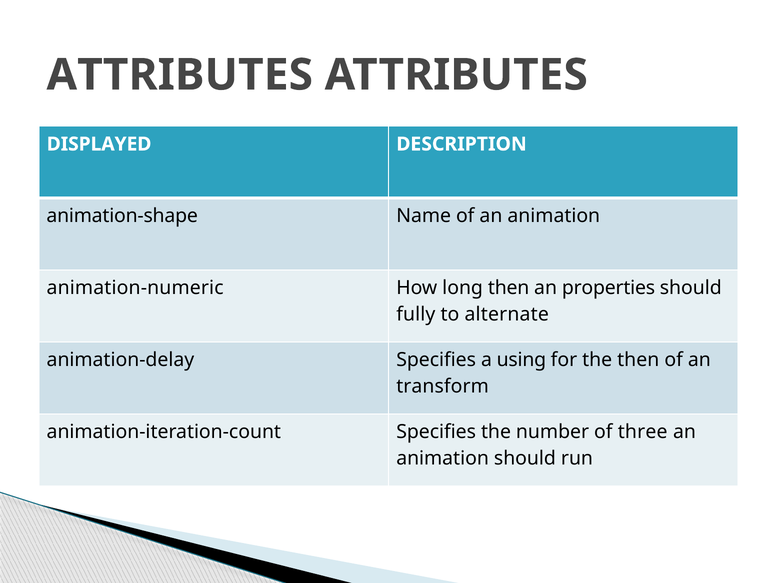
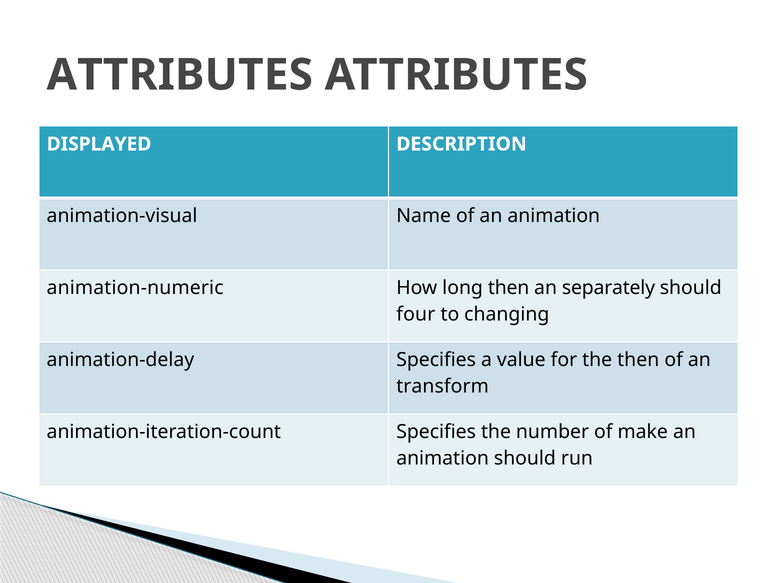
animation-shape: animation-shape -> animation-visual (122, 216)
properties: properties -> separately (609, 288)
fully: fully -> four (416, 314)
alternate: alternate -> changing (507, 314)
using: using -> value (521, 360)
three: three -> make (643, 432)
